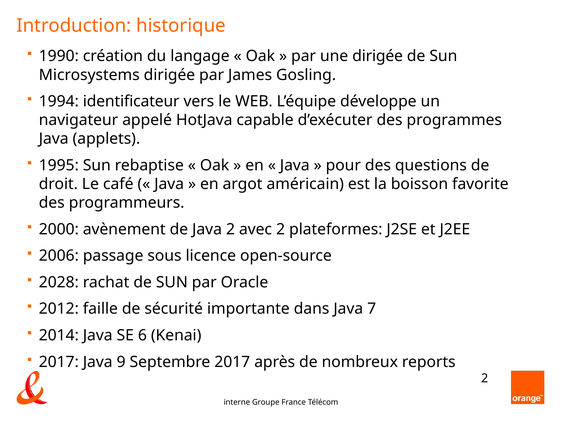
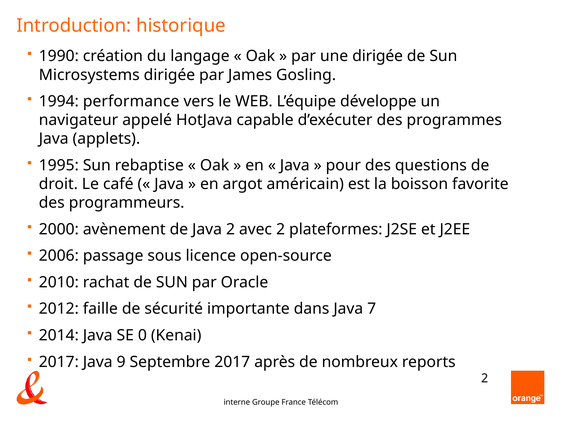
identificateur: identificateur -> performance (131, 101)
2028: 2028 -> 2010 (59, 283)
6: 6 -> 0 (142, 336)
